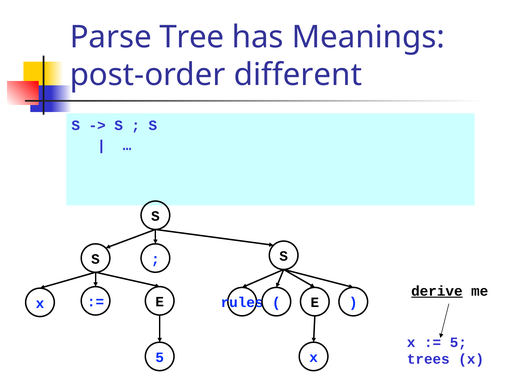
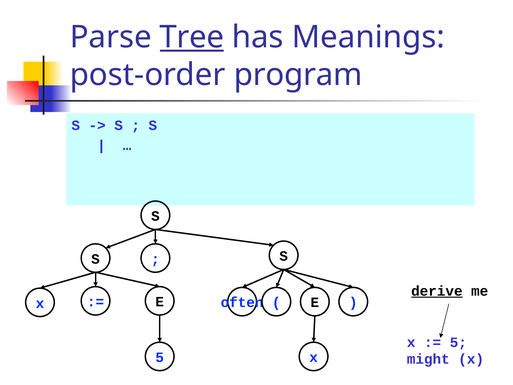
Tree underline: none -> present (192, 37)
different: different -> program (298, 75)
rules: rules -> often (242, 302)
trees: trees -> might (428, 359)
